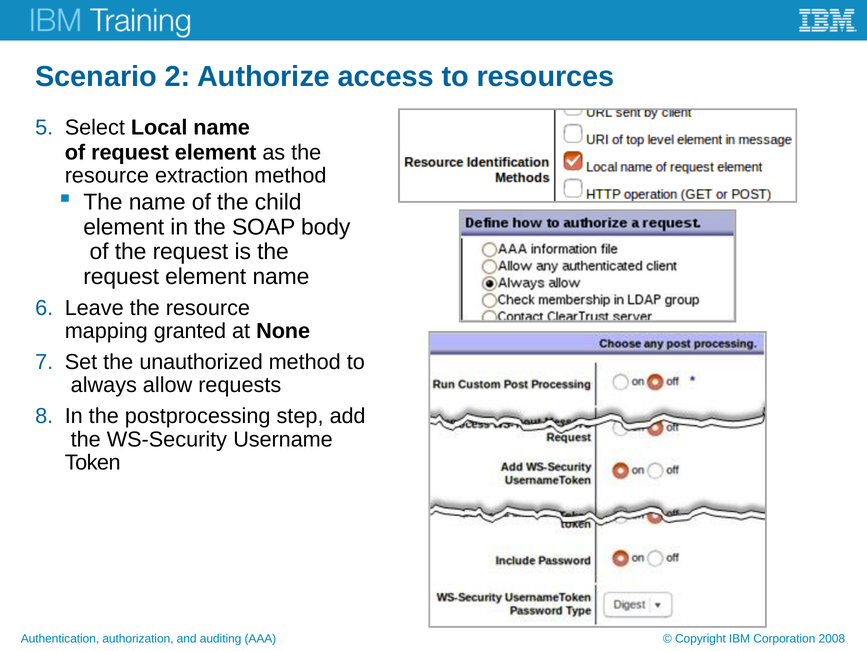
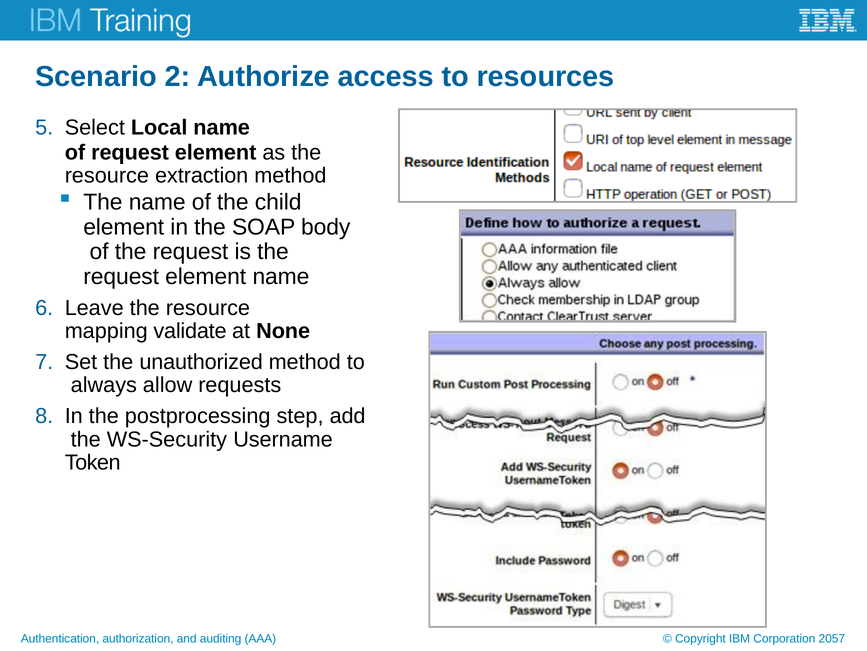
granted: granted -> validate (190, 331)
2008: 2008 -> 2057 (832, 638)
